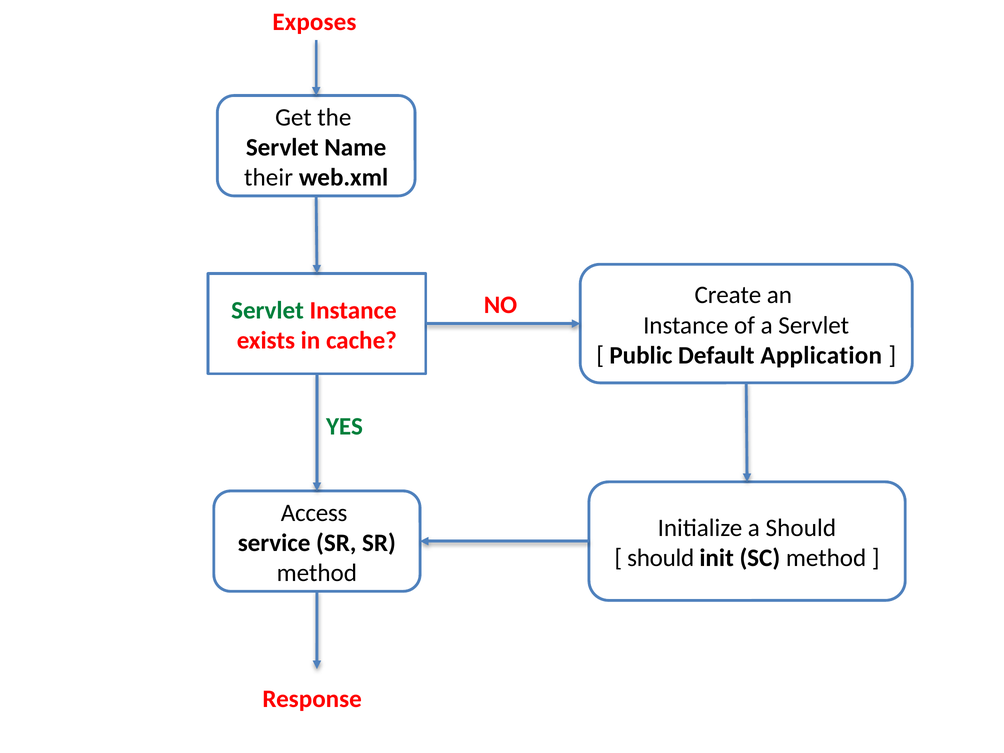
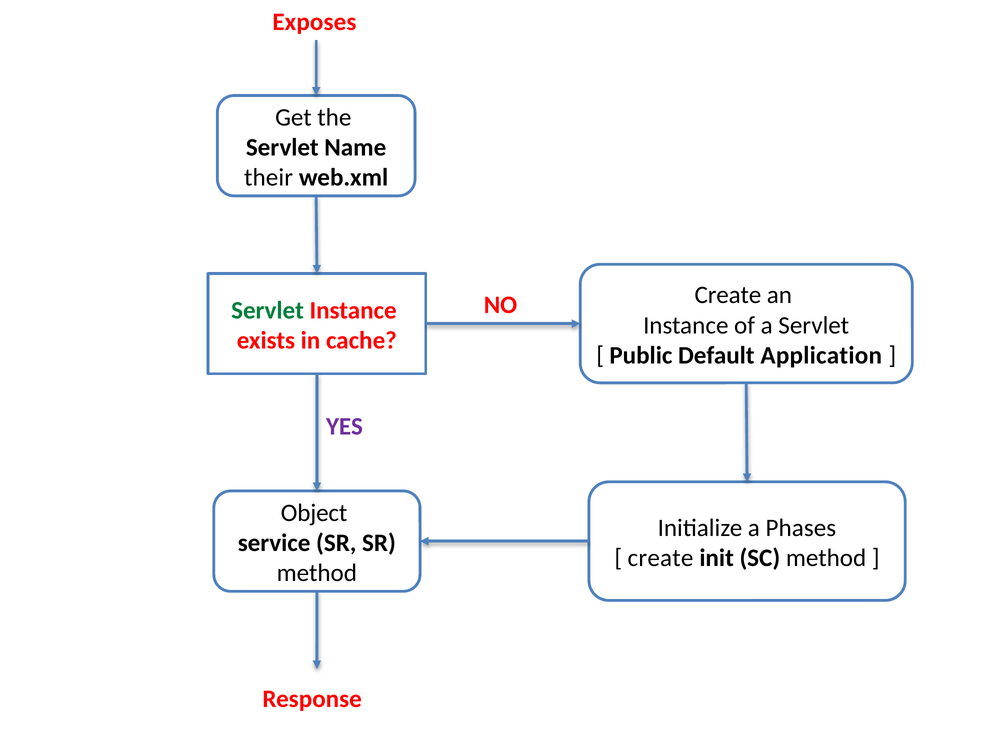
YES colour: green -> purple (344, 426)
Access: Access -> Object (314, 513)
a Should: Should -> Phases (801, 528)
should: should -> create (661, 558)
